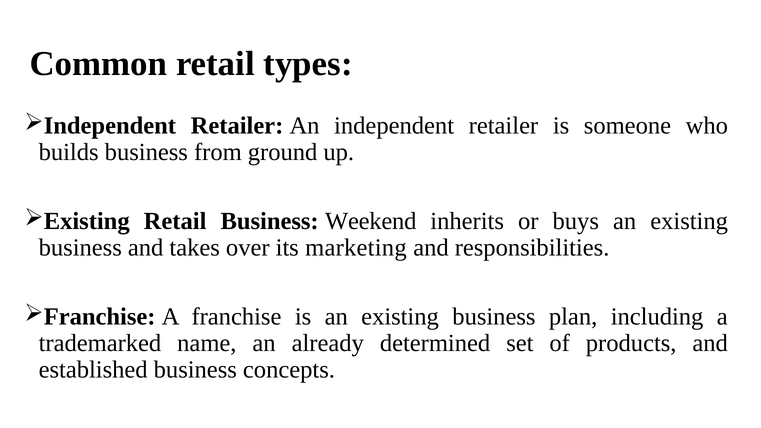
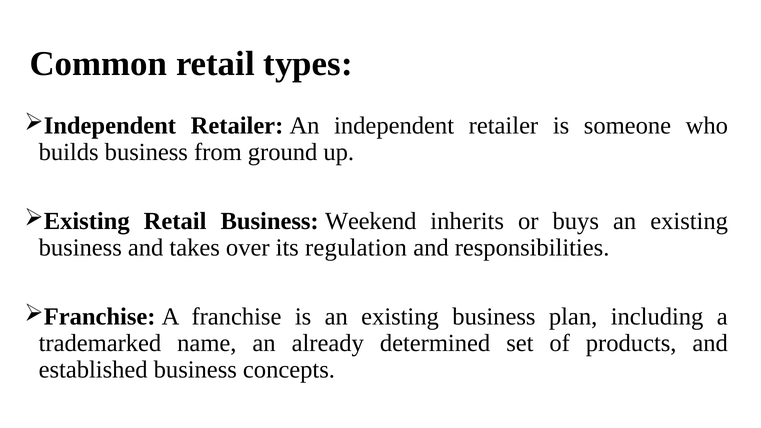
marketing: marketing -> regulation (356, 248)
